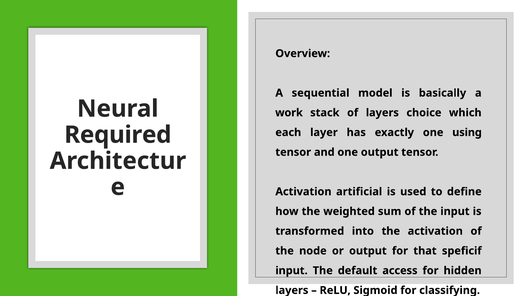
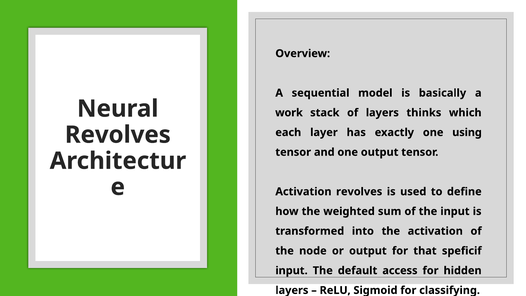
choice: choice -> thinks (424, 113)
Required: Required -> Revolves (118, 135)
Activation artificial: artificial -> revolves (359, 192)
